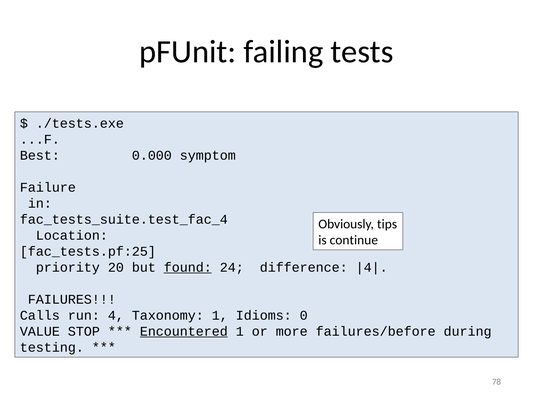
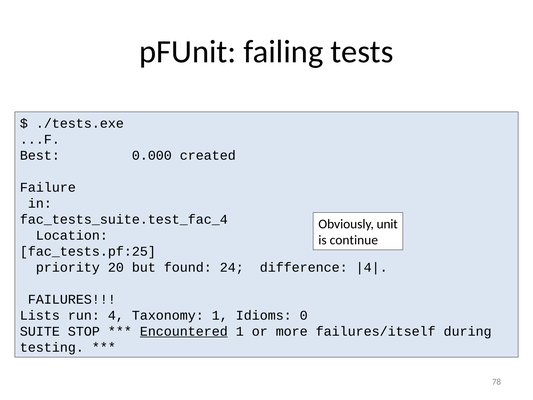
symptom: symptom -> created (208, 155)
tips: tips -> unit (387, 224)
found underline: present -> none (188, 267)
Calls: Calls -> Lists (40, 315)
VALUE: VALUE -> SUITE (40, 331)
failures/before: failures/before -> failures/itself (376, 331)
